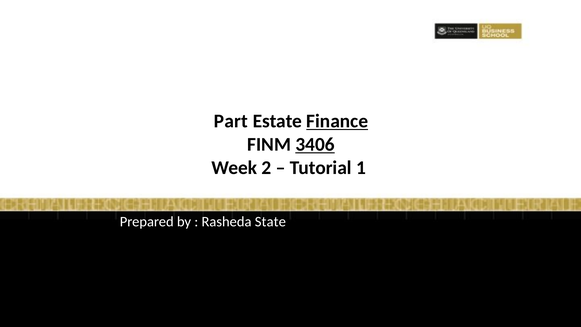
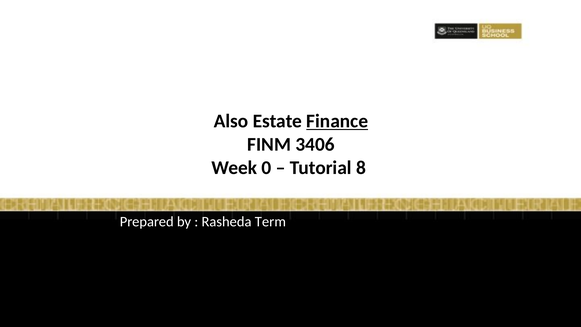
Part: Part -> Also (231, 121)
3406 underline: present -> none (315, 144)
2: 2 -> 0 (267, 168)
Tutorial 1: 1 -> 8 (361, 168)
State: State -> Term (270, 221)
